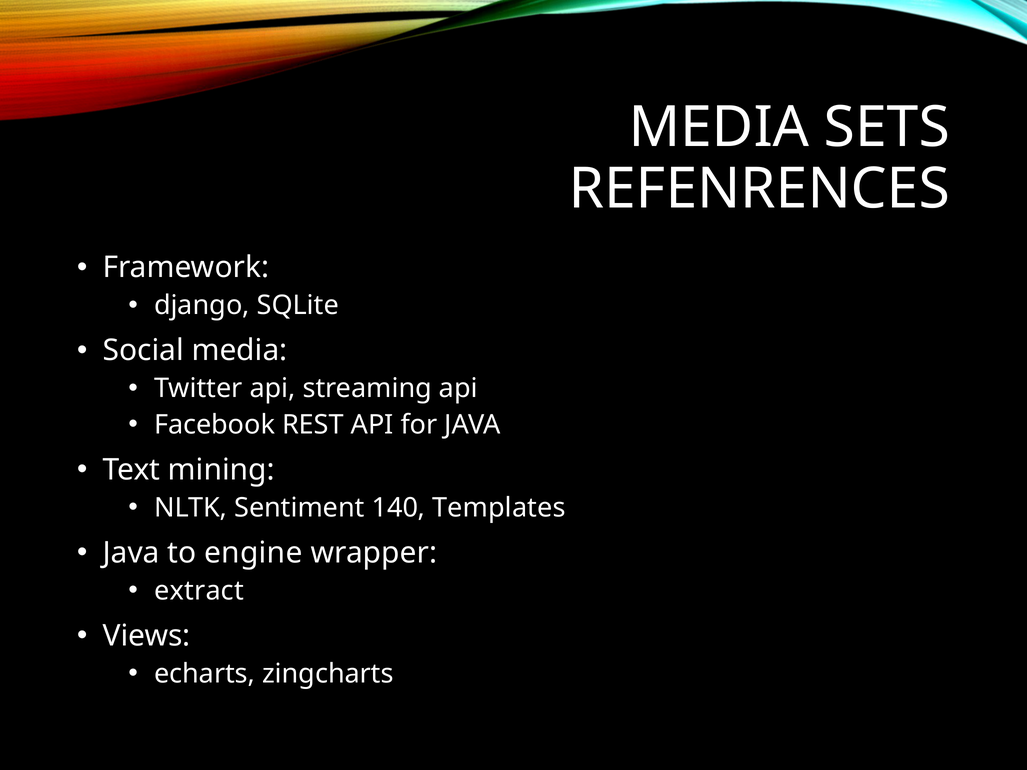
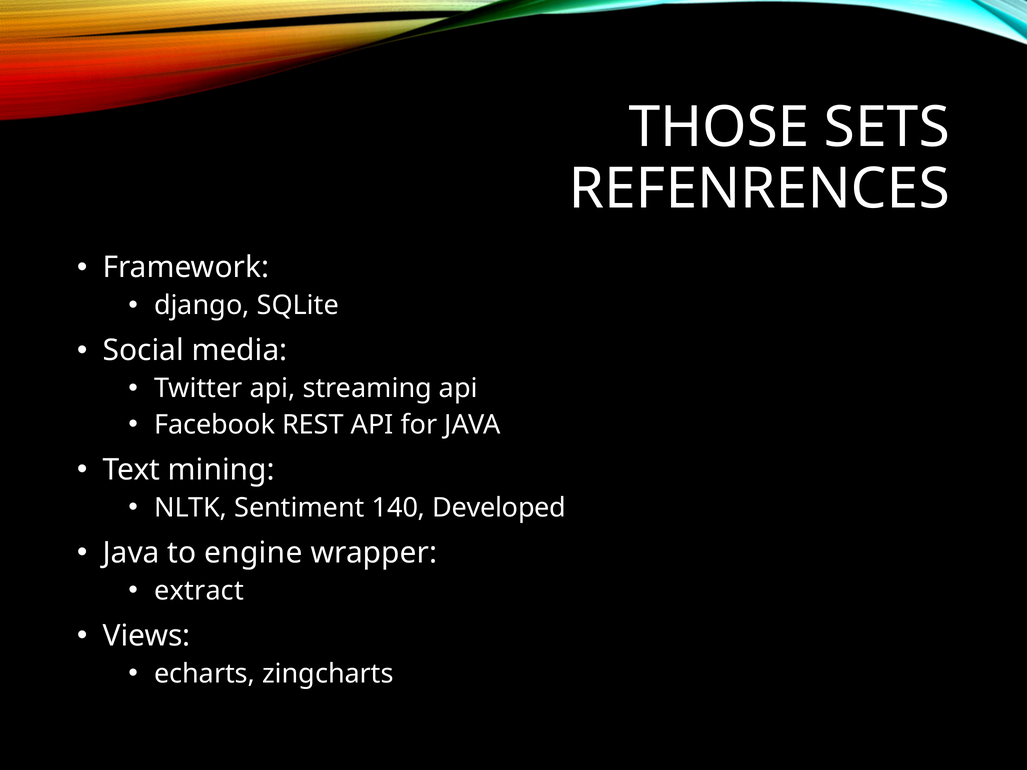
MEDIA: MEDIA -> THOSE (719, 127)
Templates: Templates -> Developed (499, 508)
